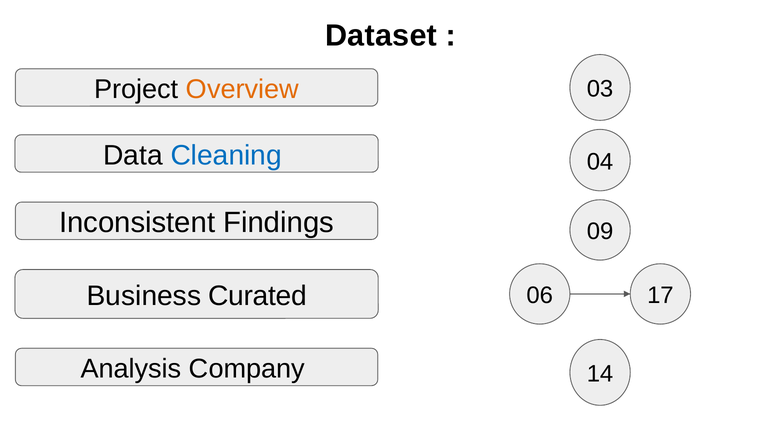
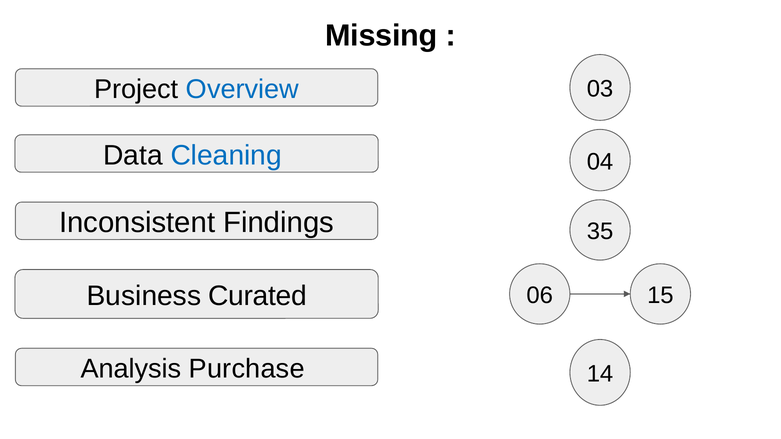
Dataset: Dataset -> Missing (381, 36)
Overview colour: orange -> blue (242, 89)
09: 09 -> 35 (600, 232)
17: 17 -> 15 (660, 296)
Company: Company -> Purchase (247, 369)
